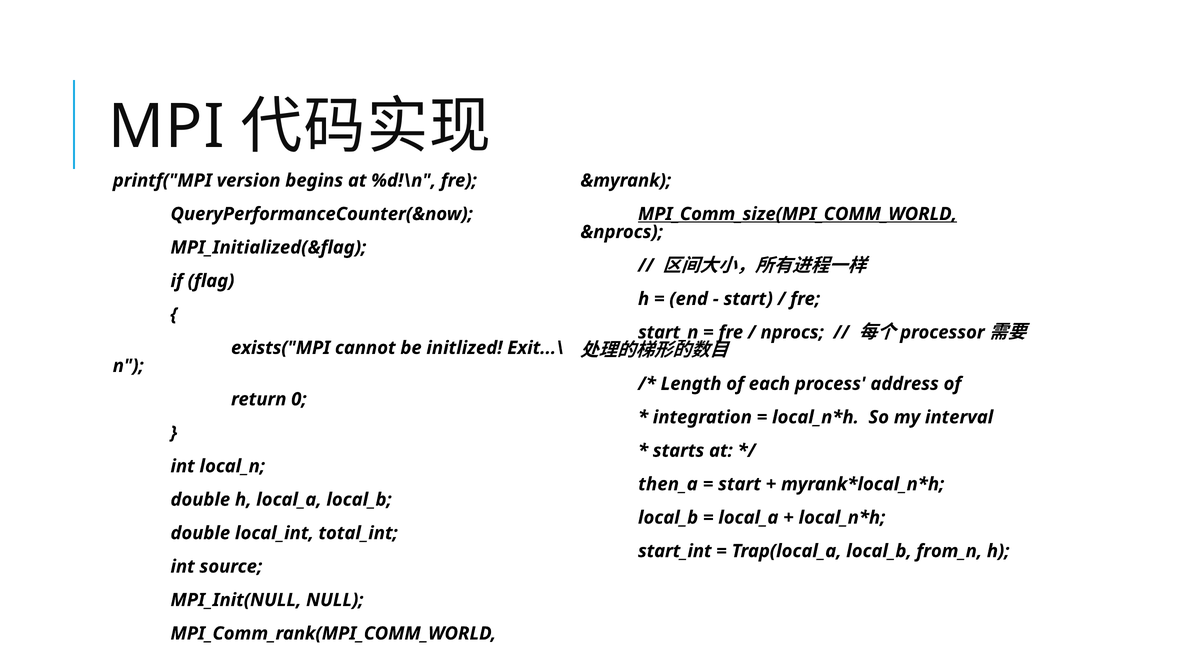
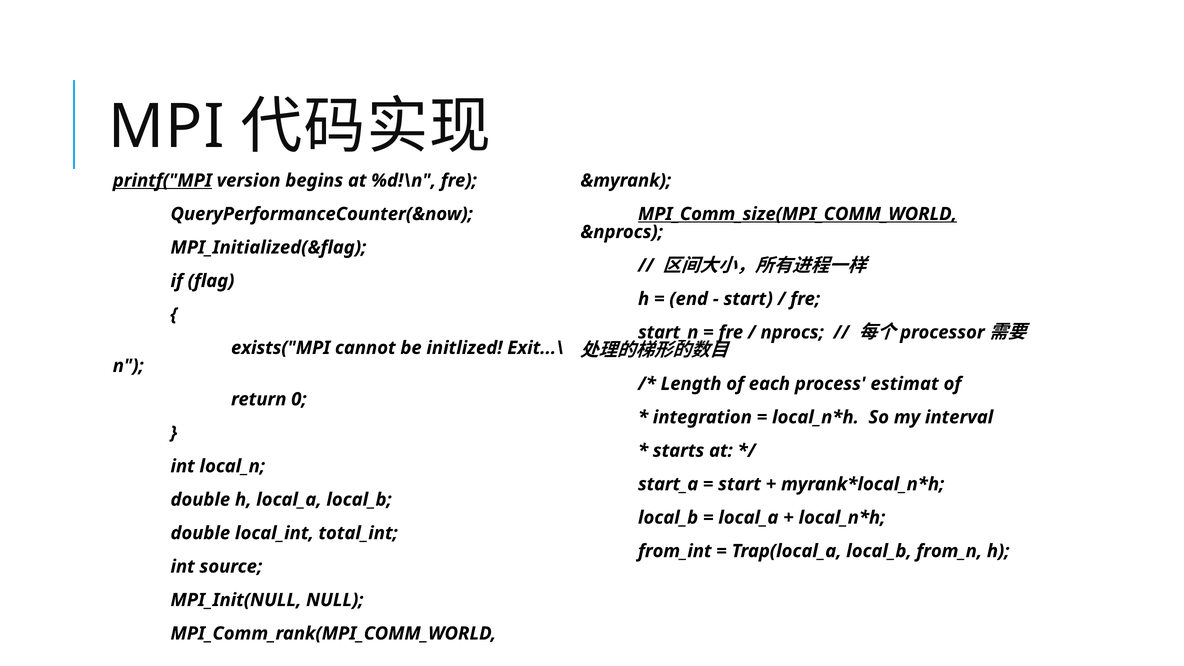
printf("MPI underline: none -> present (162, 181)
address: address -> estimat (905, 384)
then_a: then_a -> start_a (668, 484)
start_int: start_int -> from_int (675, 551)
